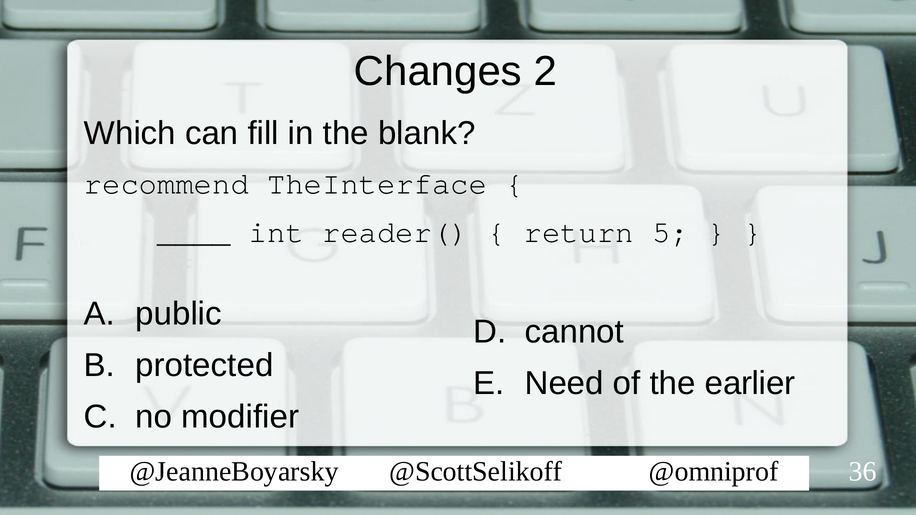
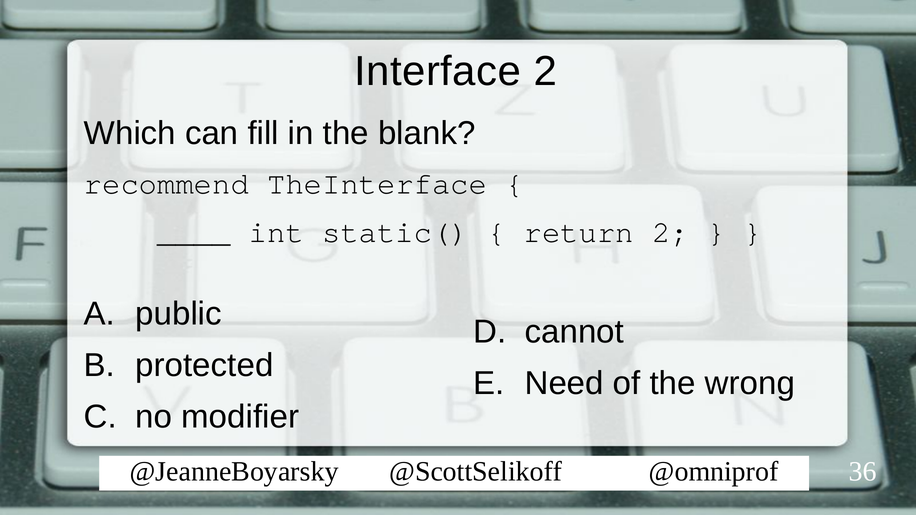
Changes: Changes -> Interface (438, 72)
reader(: reader( -> static( (395, 232)
return 5: 5 -> 2 (670, 232)
earlier: earlier -> wrong (750, 383)
